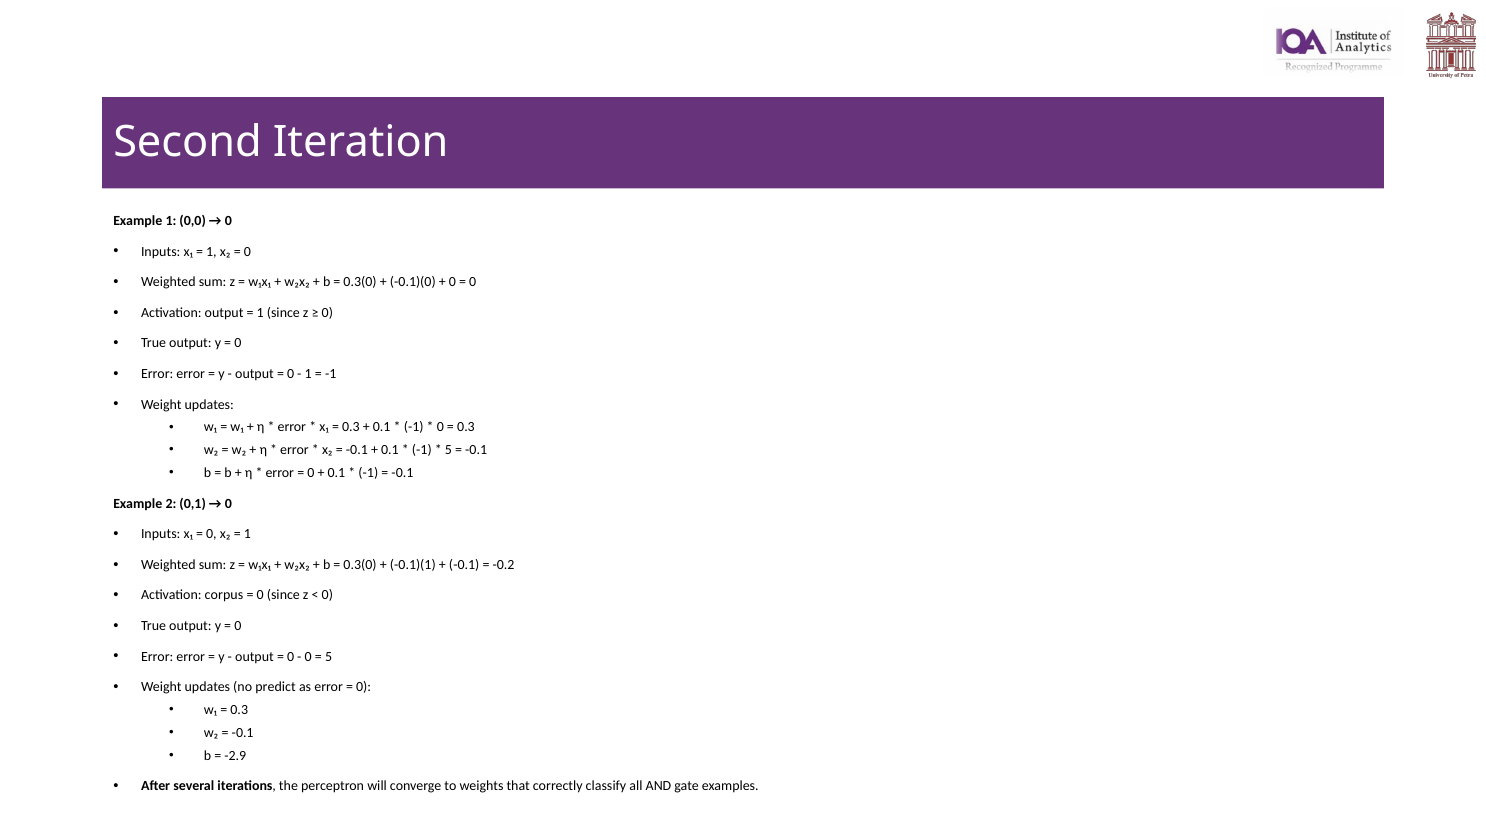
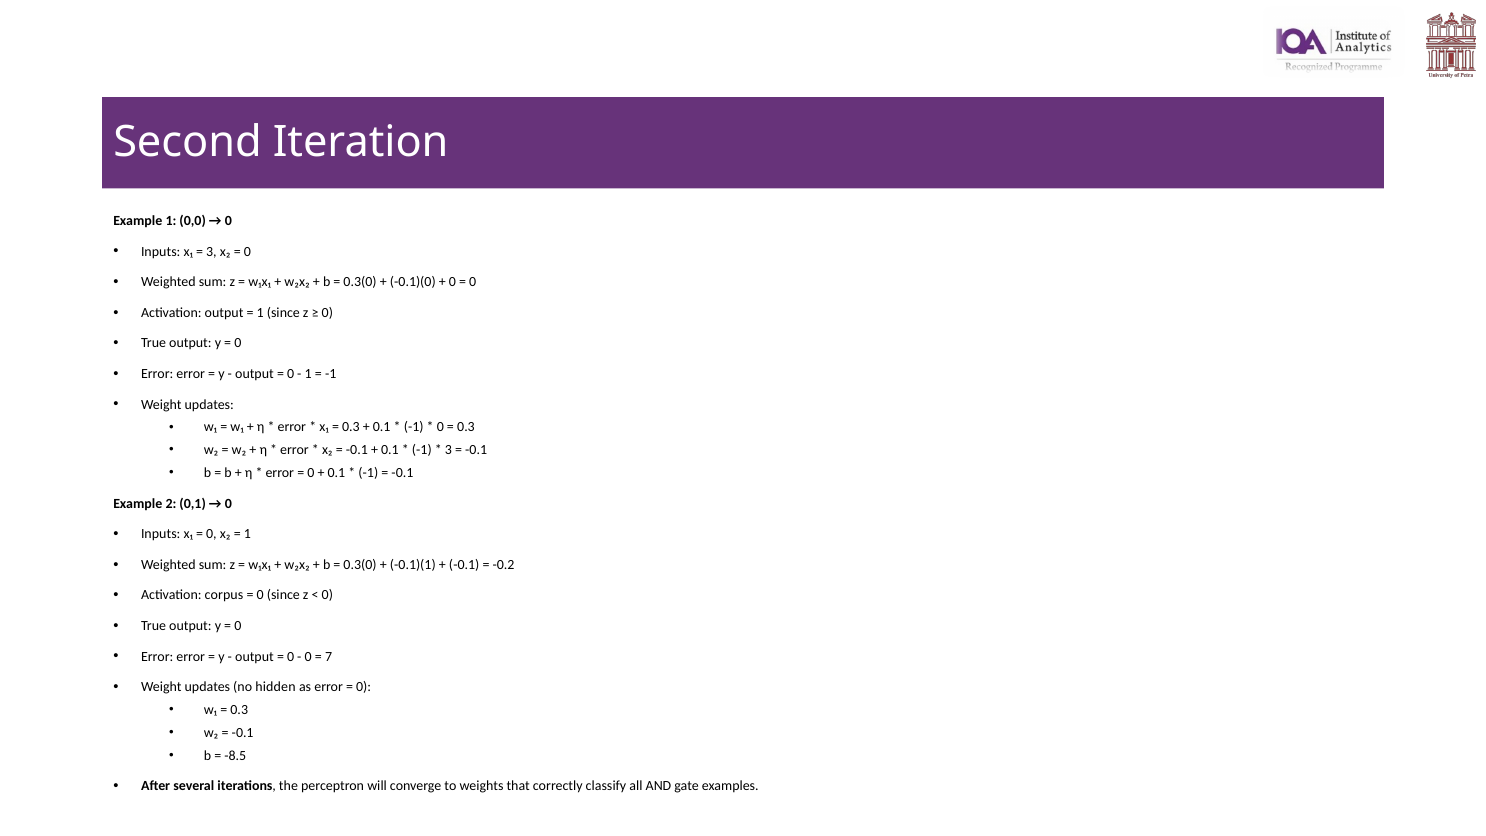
1: 1 -> 3 (211, 252)
5: 5 -> 3 (448, 450)
5: 5 -> 7 (329, 656)
predict: predict -> hidden (276, 687)
-2.9: -2.9 -> -8.5 (235, 755)
